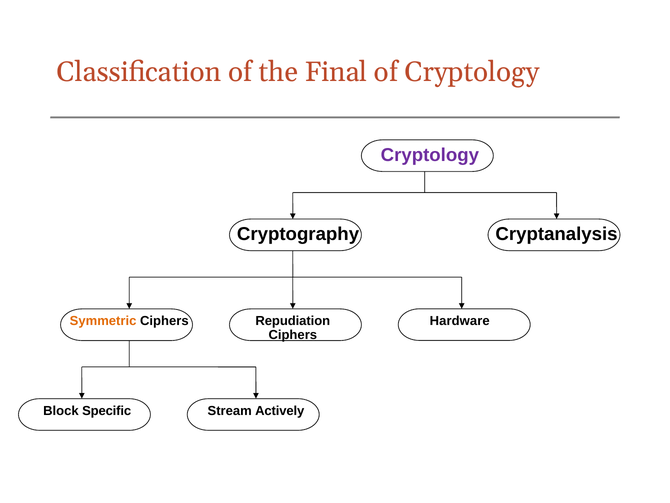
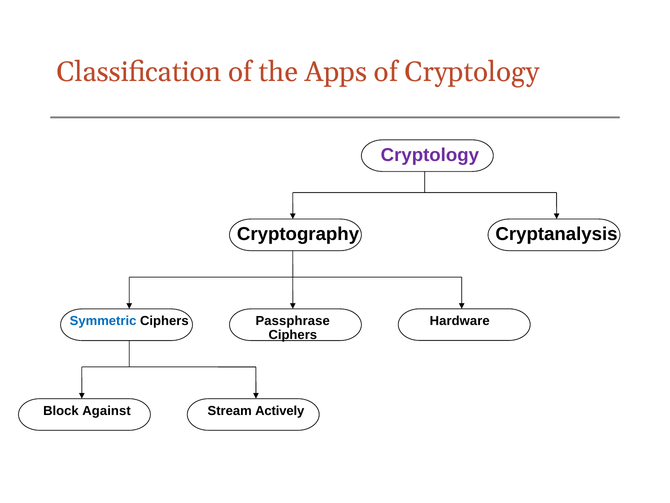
Final: Final -> Apps (336, 72)
Symmetric colour: orange -> blue (103, 321)
Repudiation: Repudiation -> Passphrase (293, 321)
Specific: Specific -> Against (107, 410)
